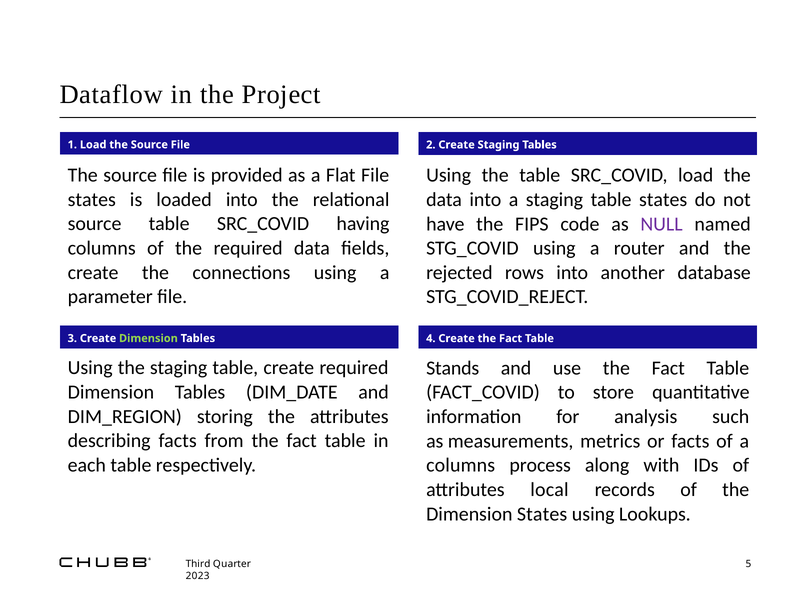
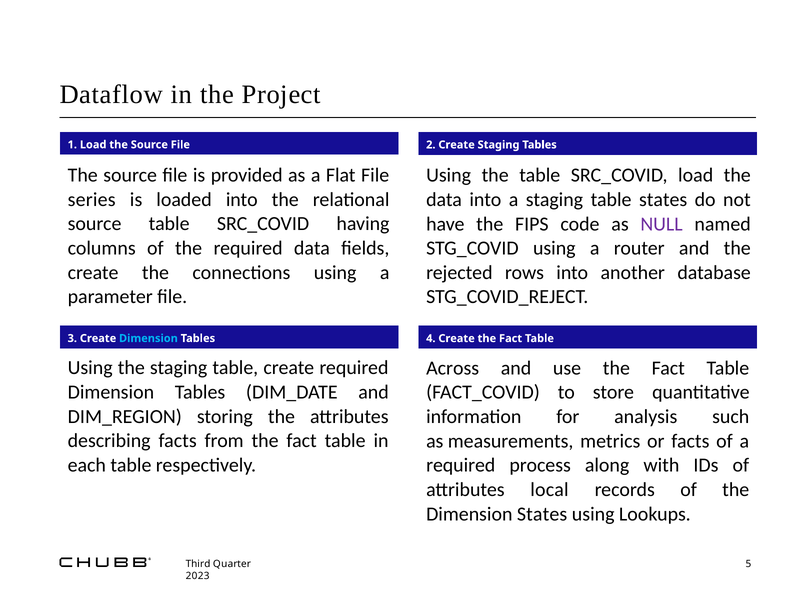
states: states -> series (92, 199)
Dimension colour: light green -> light blue (148, 338)
Stands: Stands -> Across (453, 368)
columns: columns -> required (461, 465)
